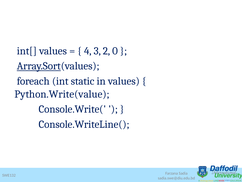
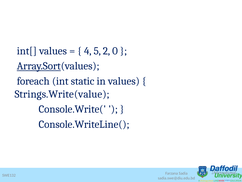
3: 3 -> 5 (97, 51)
Python.Write(value: Python.Write(value -> Strings.Write(value (62, 94)
